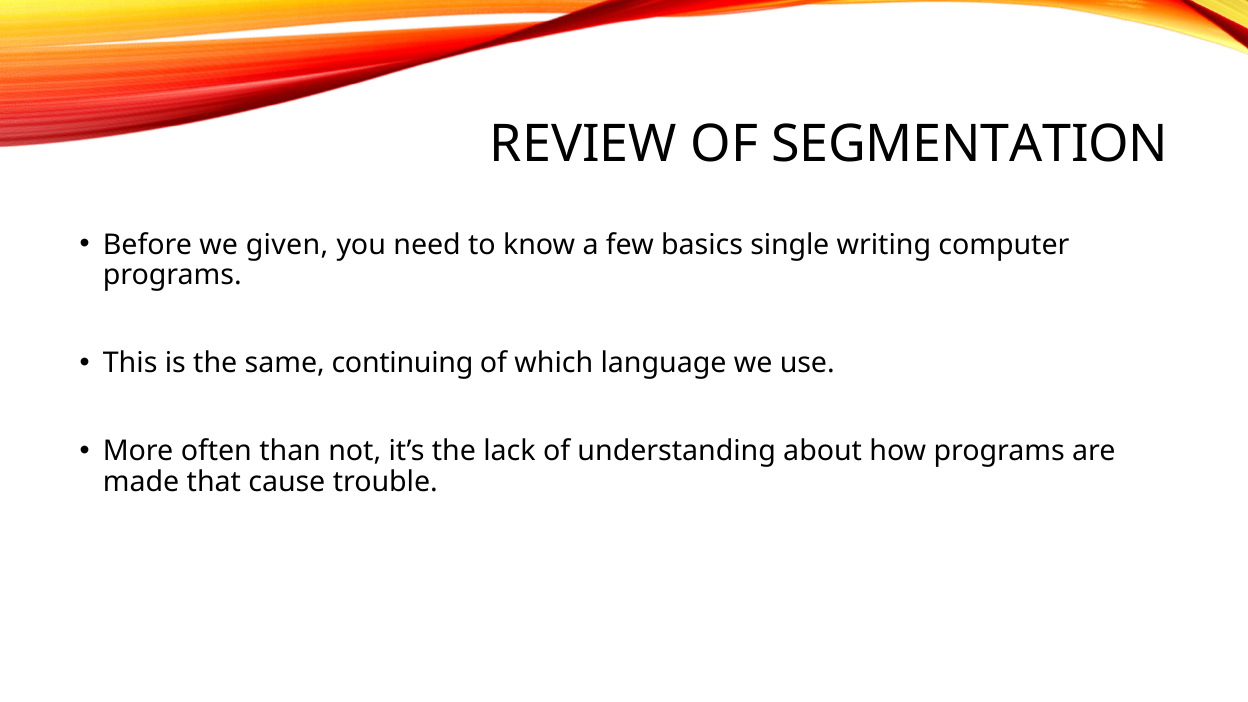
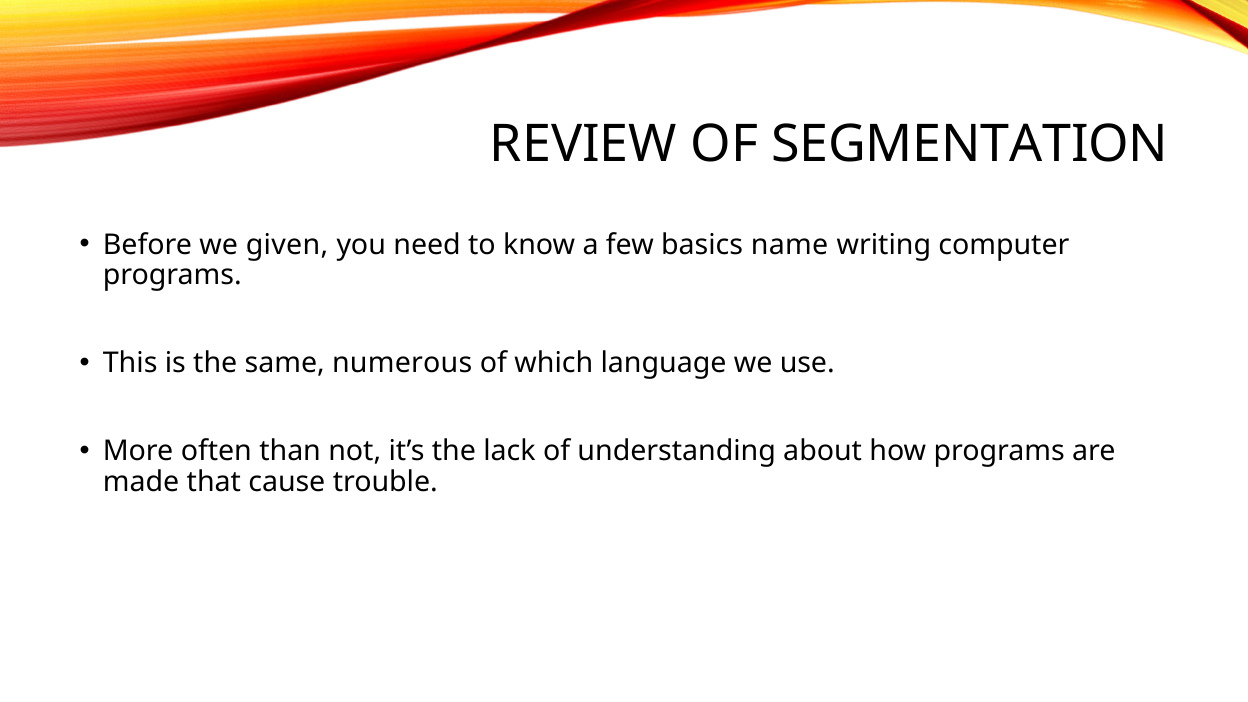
single: single -> name (790, 245)
continuing: continuing -> numerous (402, 363)
